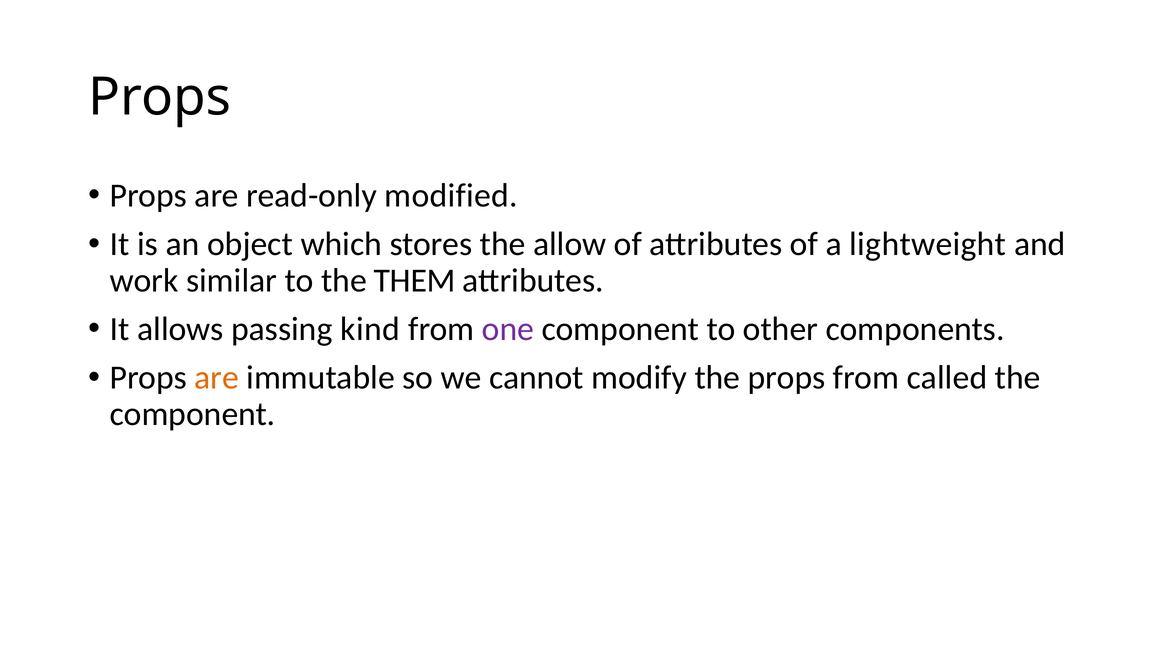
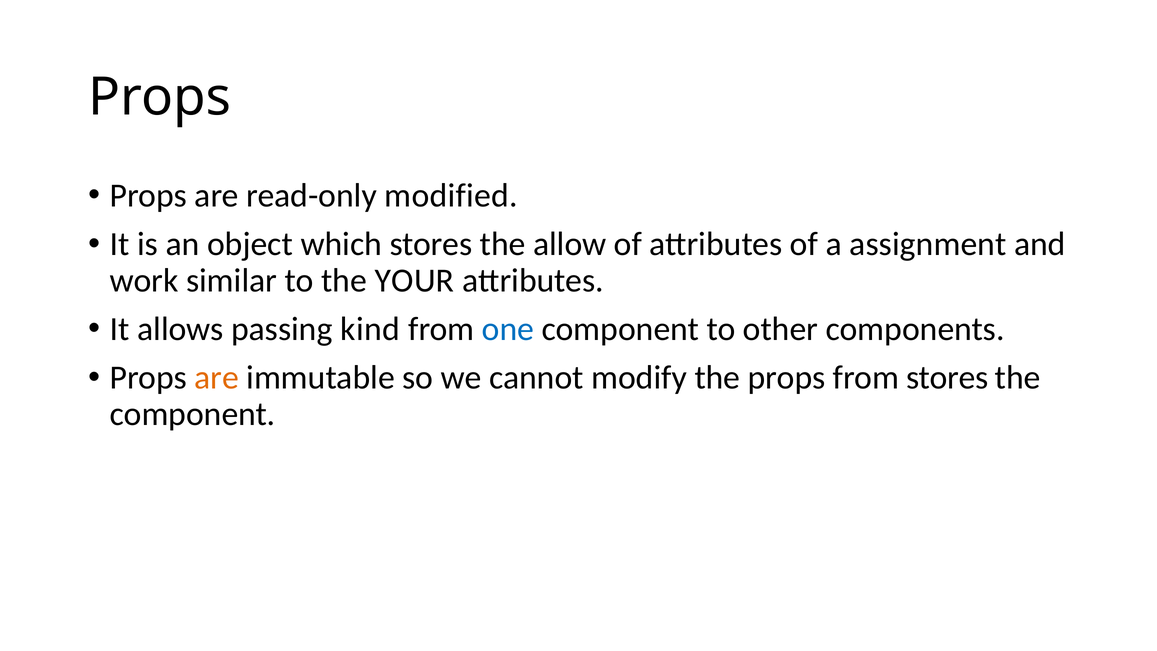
lightweight: lightweight -> assignment (928, 244)
THEM: THEM -> YOUR (414, 281)
one colour: purple -> blue (508, 329)
from called: called -> stores (947, 378)
